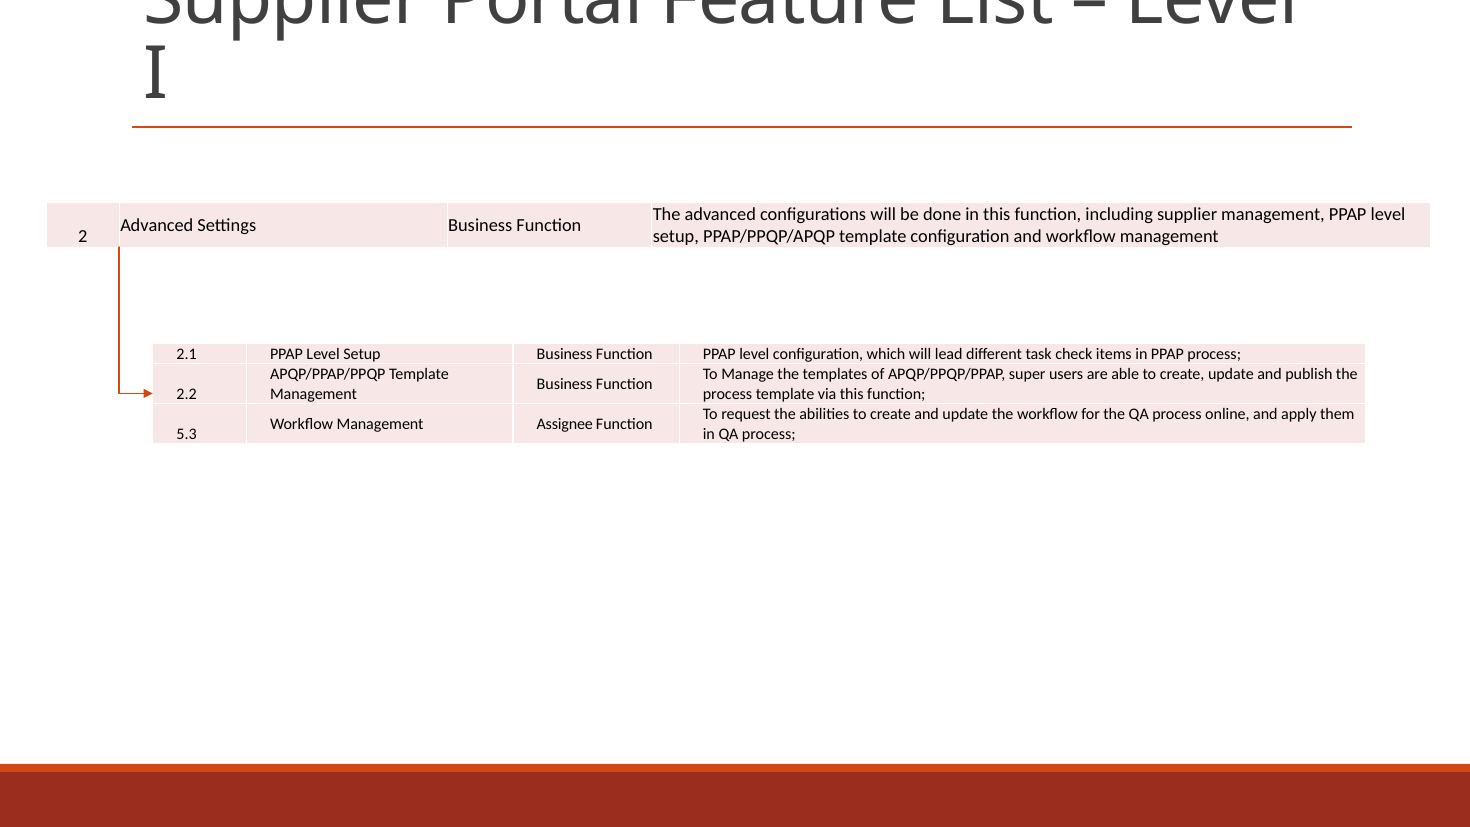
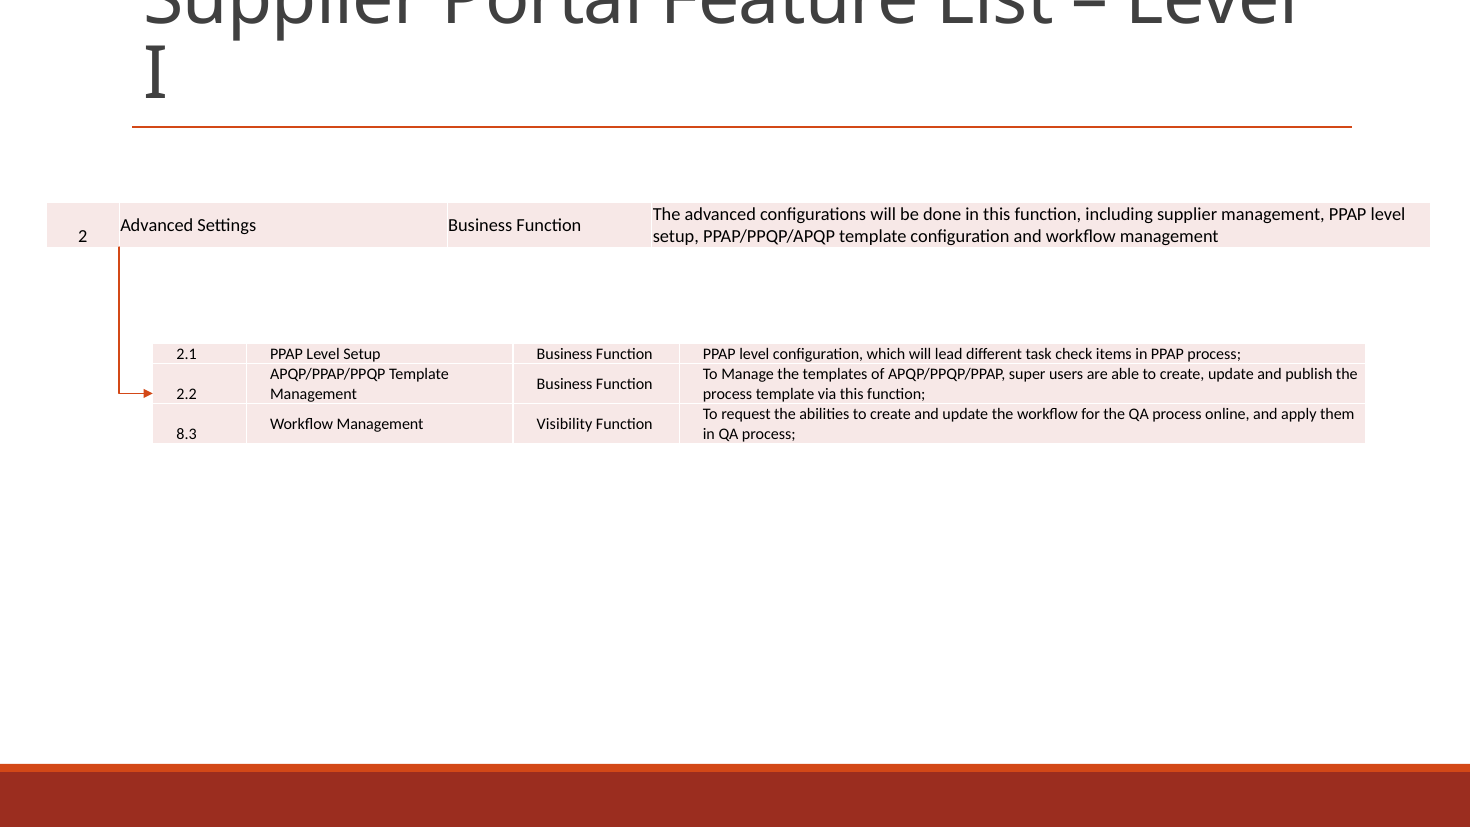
Assignee: Assignee -> Visibility (565, 424)
5.3: 5.3 -> 8.3 (187, 434)
